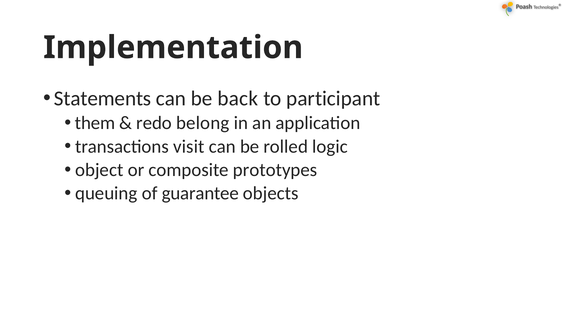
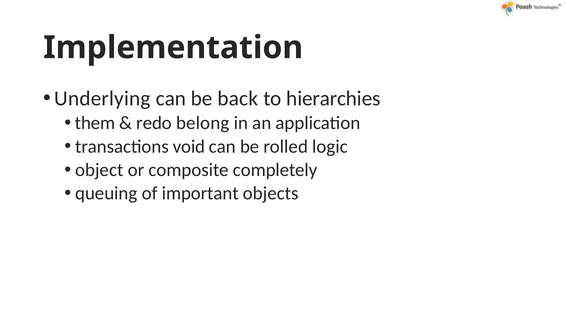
Statements: Statements -> Underlying (102, 98)
participant: participant -> hierarchies (333, 98)
visit: visit -> void (189, 146)
prototypes: prototypes -> completely (275, 170)
guarantee: guarantee -> important (200, 193)
